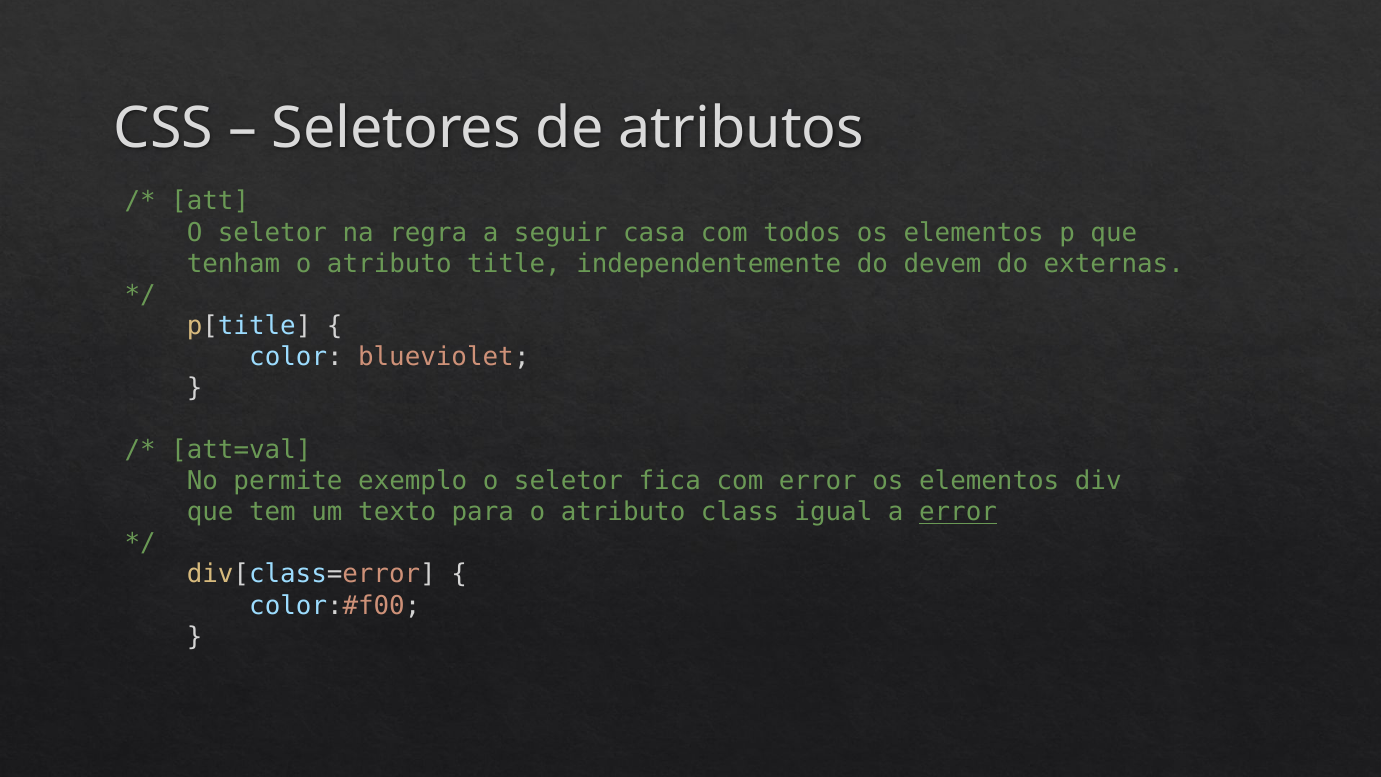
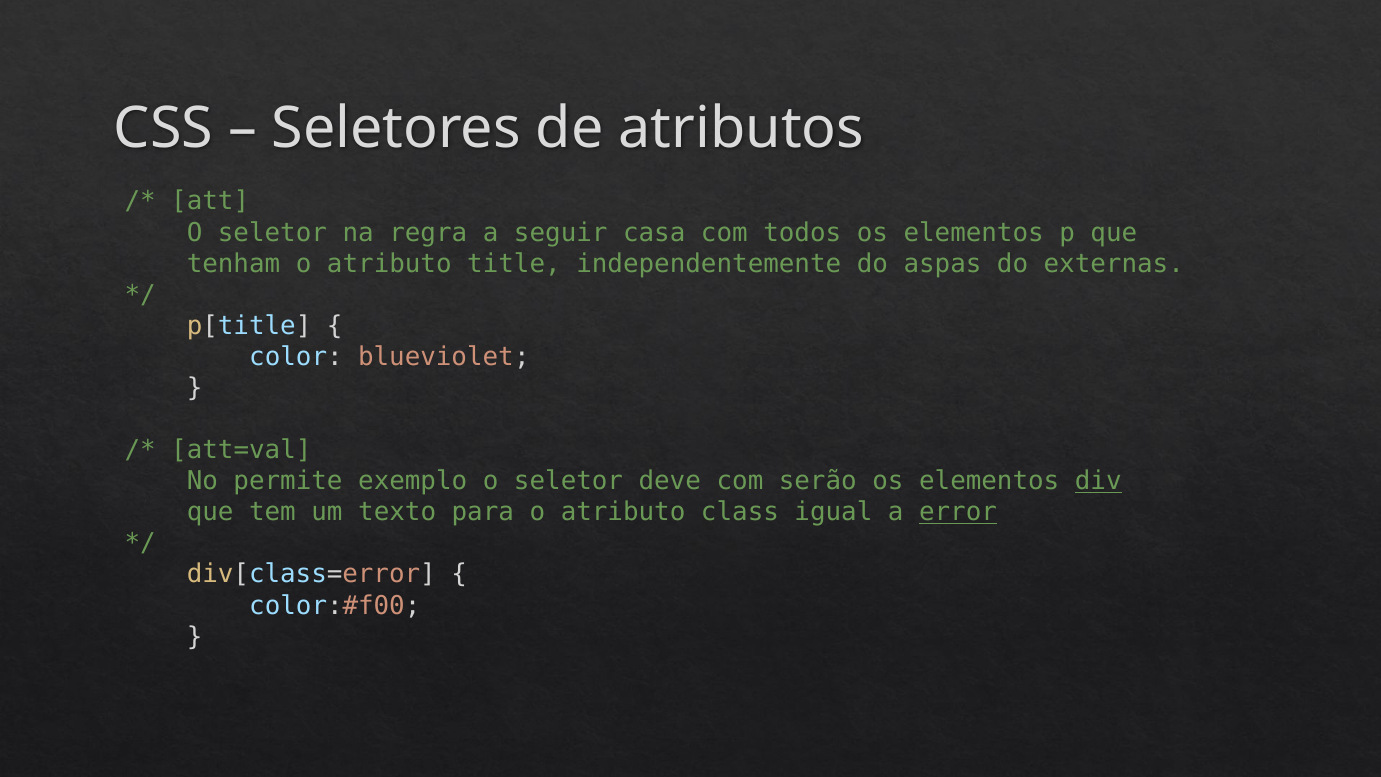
devem: devem -> aspas (942, 264)
fica: fica -> deve (670, 481)
com error: error -> serão (818, 481)
div underline: none -> present (1098, 481)
